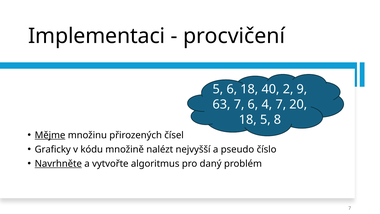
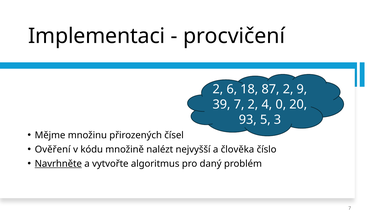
5: 5 -> 2 (218, 89)
40: 40 -> 87 (271, 89)
63: 63 -> 39 (222, 104)
6: 6 -> 2 (253, 104)
4 7: 7 -> 0 (281, 104)
18: 18 -> 93 (248, 119)
8: 8 -> 3 (278, 119)
Mějme underline: present -> none (50, 135)
Graficky: Graficky -> Ověření (53, 149)
pseudo: pseudo -> člověka (237, 149)
